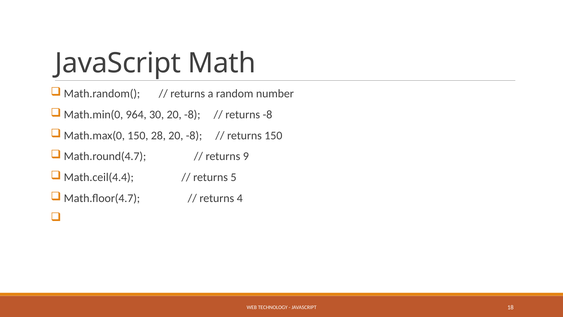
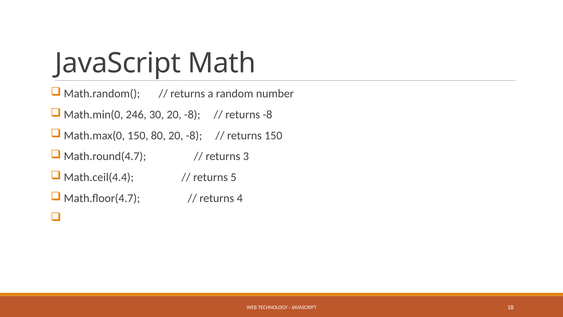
964: 964 -> 246 (136, 114)
28: 28 -> 80 (158, 135)
9: 9 -> 3 (246, 156)
